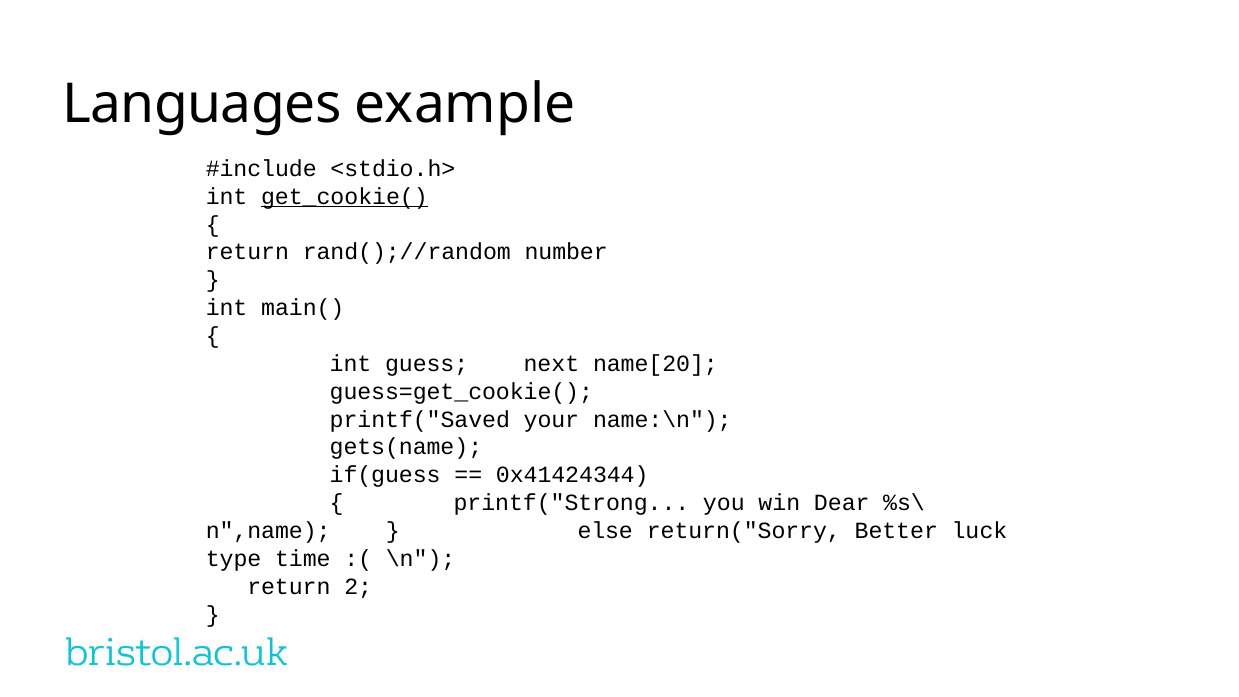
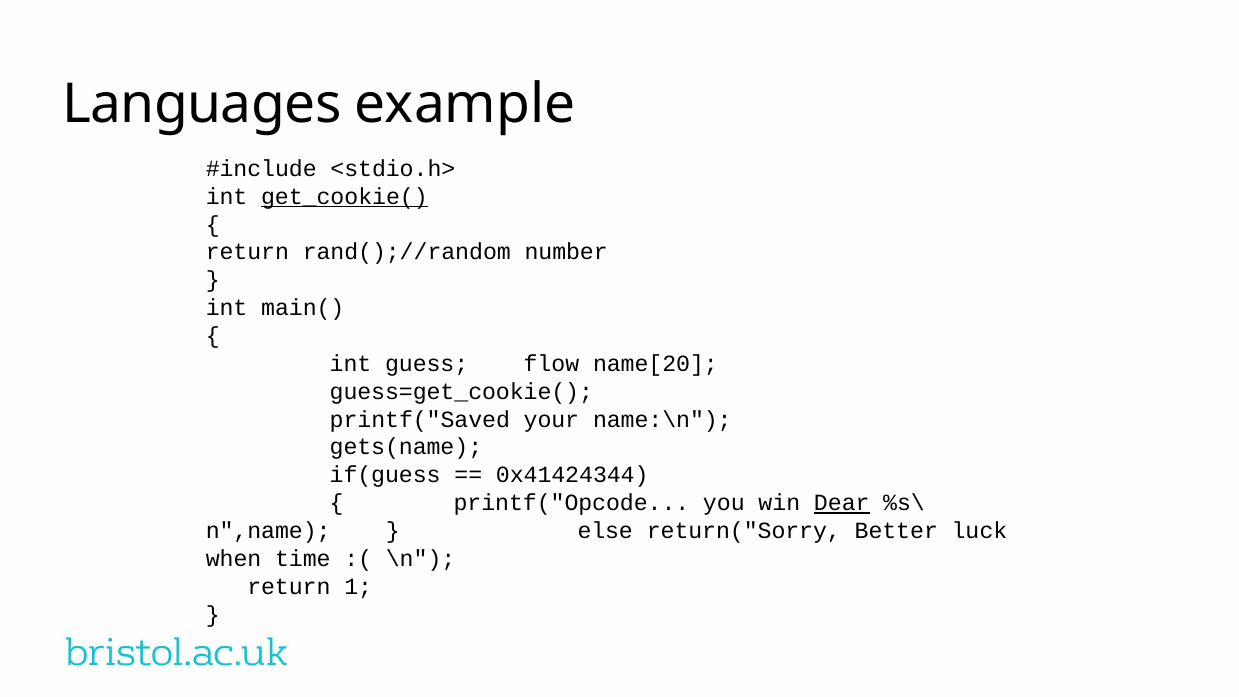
next: next -> flow (551, 364)
printf("Strong: printf("Strong -> printf("Opcode (571, 503)
Dear underline: none -> present (842, 503)
type: type -> when (234, 559)
2: 2 -> 1 (358, 587)
